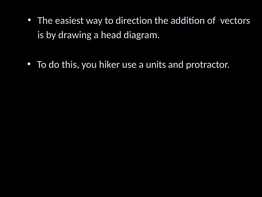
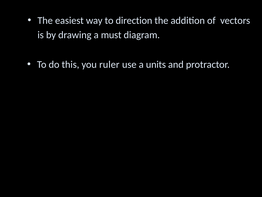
head: head -> must (111, 35)
hiker: hiker -> ruler (109, 64)
